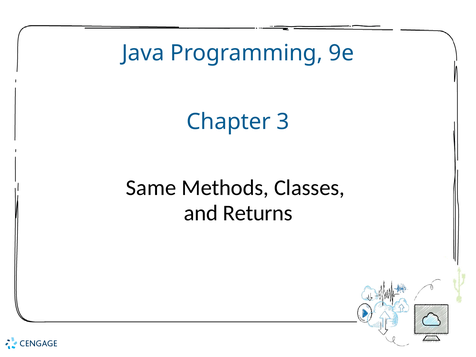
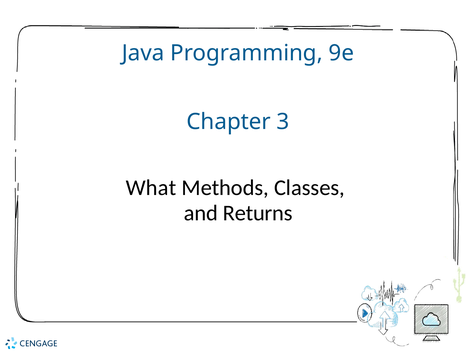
Same: Same -> What (151, 188)
